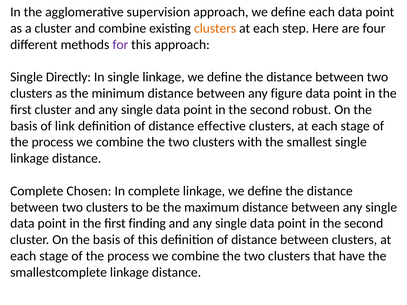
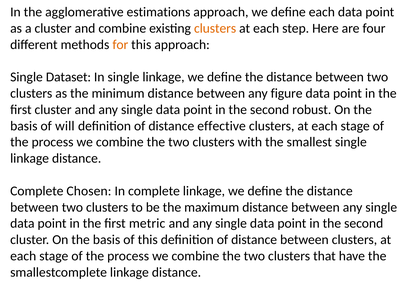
supervision: supervision -> estimations (159, 12)
for colour: purple -> orange (120, 45)
Directly: Directly -> Dataset (68, 77)
link: link -> will (65, 126)
finding: finding -> metric (147, 224)
